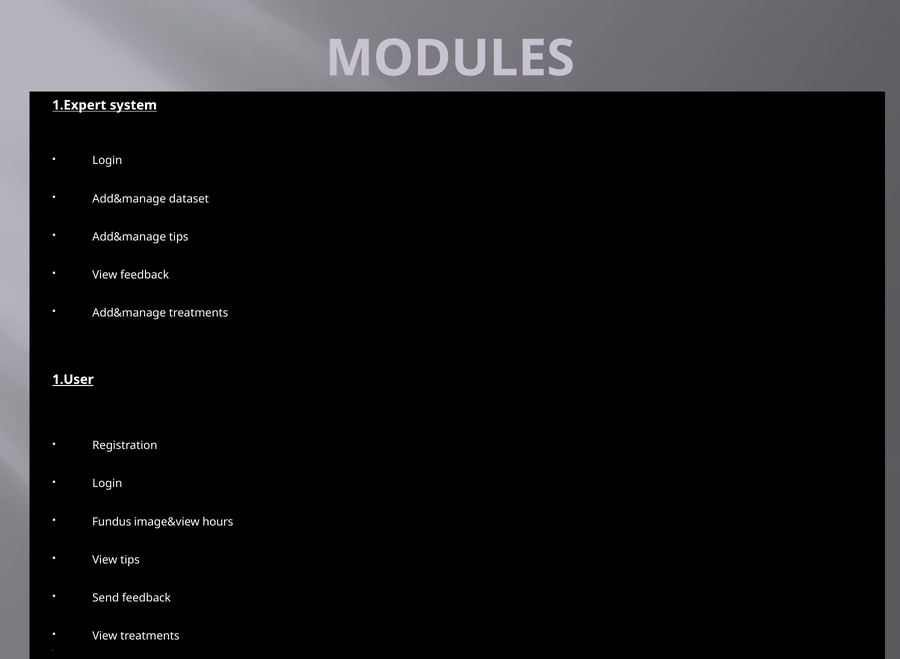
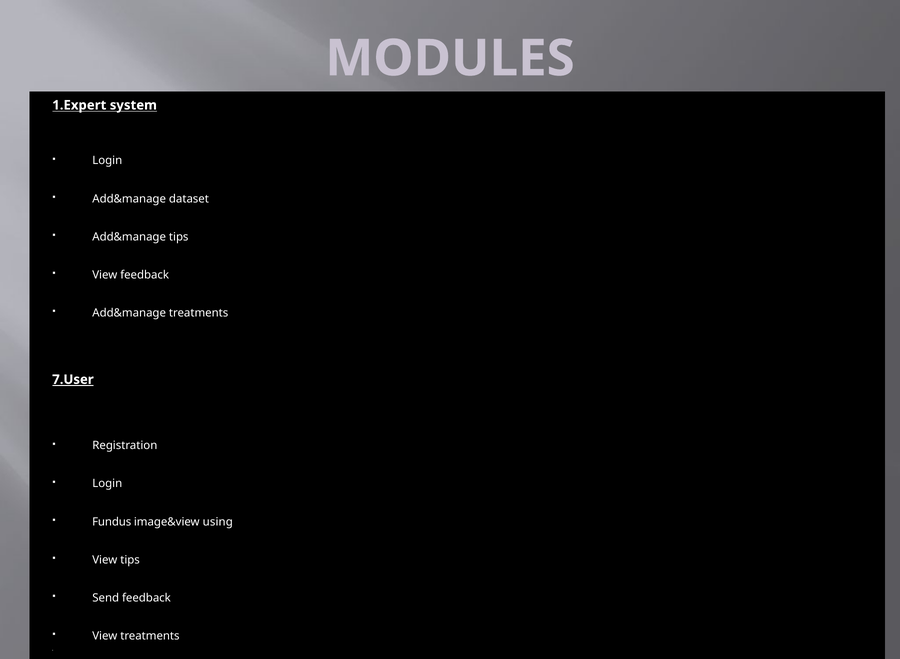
1.User: 1.User -> 7.User (73, 380)
hours: hours -> using (218, 522)
